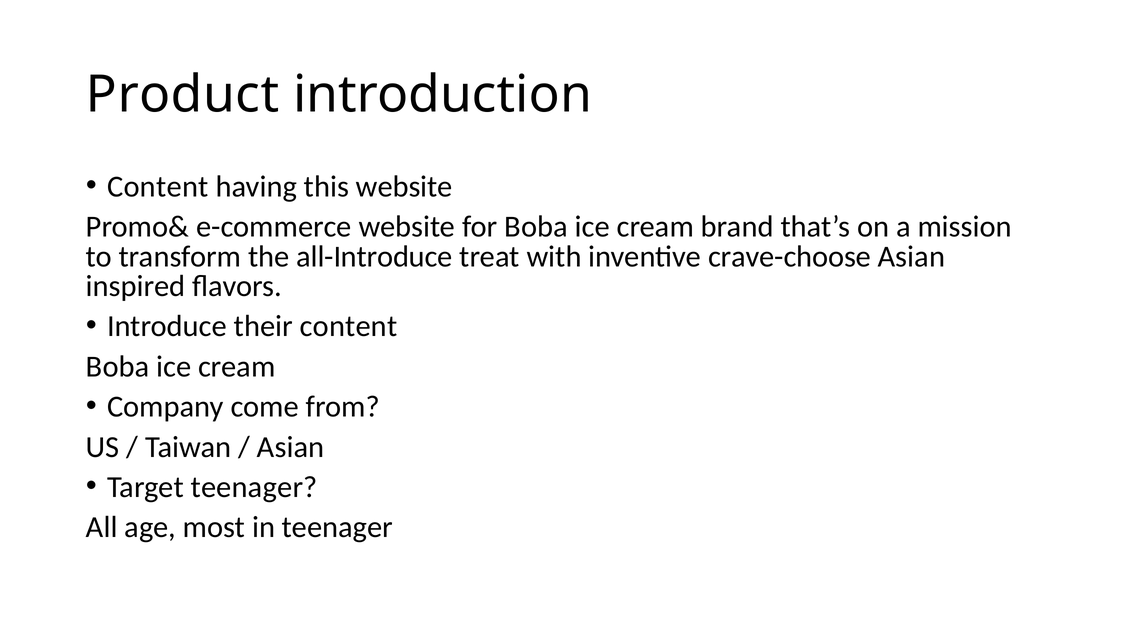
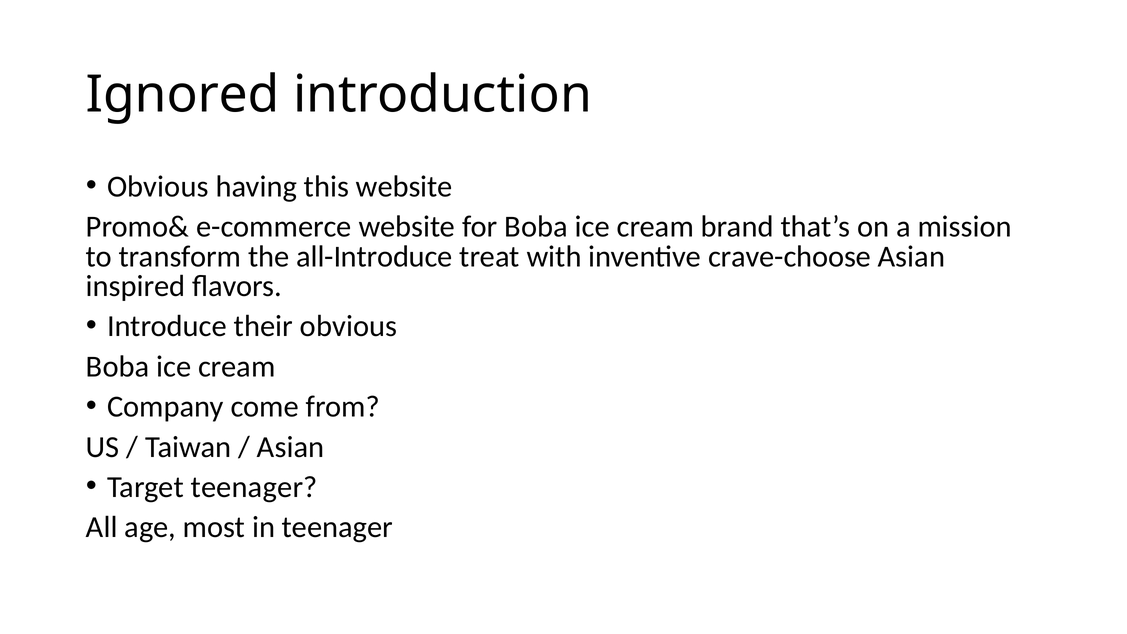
Product: Product -> Ignored (183, 95)
Content: Content -> Obvious (158, 187)
their content: content -> obvious (349, 326)
